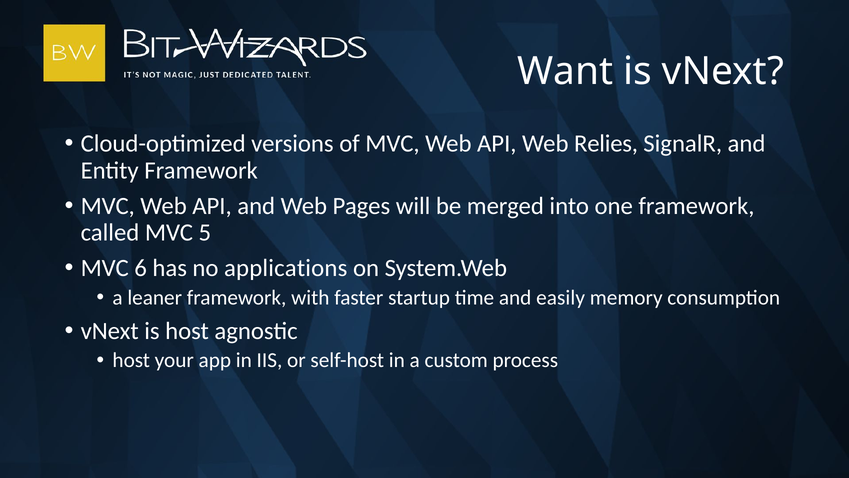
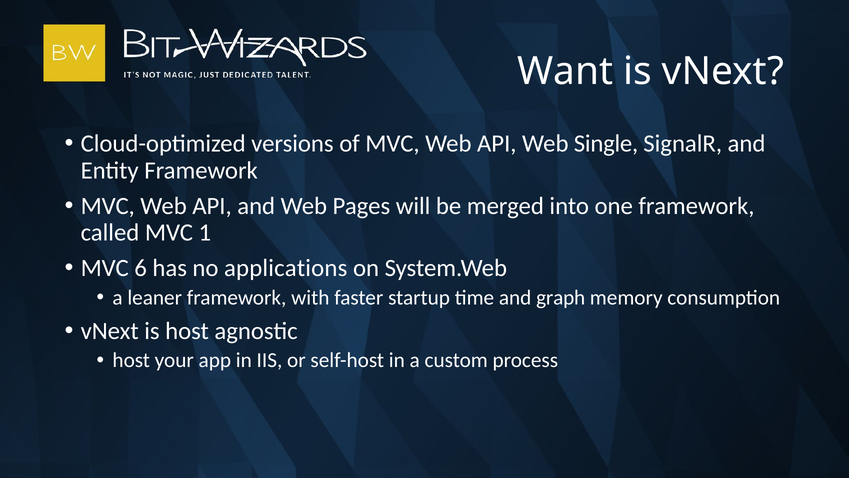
Relies: Relies -> Single (606, 143)
5: 5 -> 1 (205, 232)
easily: easily -> graph (561, 297)
